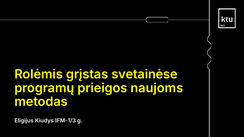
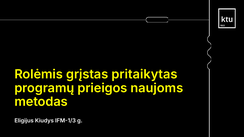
svetainėse: svetainėse -> pritaikytas (144, 75)
